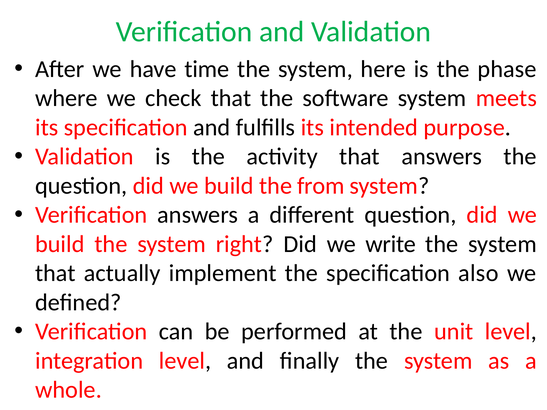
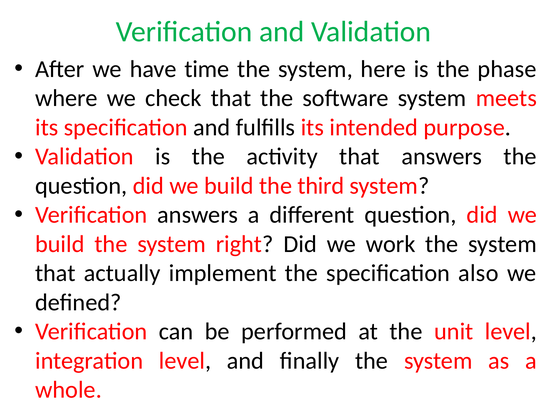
from: from -> third (321, 186)
write: write -> work (391, 244)
